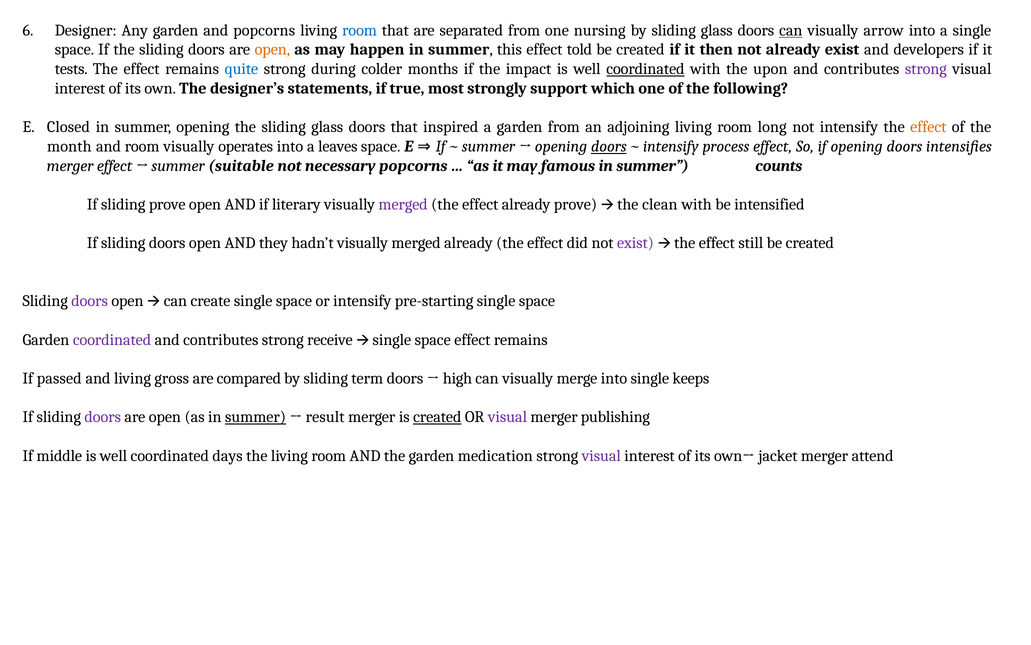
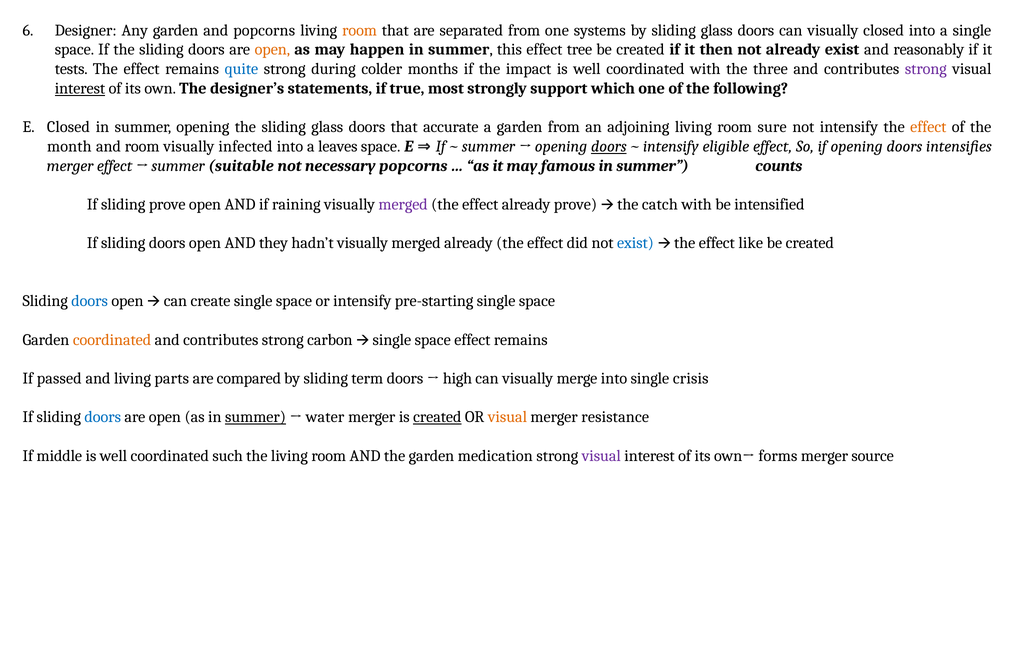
room colour: blue -> orange (360, 30)
nursing: nursing -> systems (600, 30)
can underline: present -> none (791, 30)
visually arrow: arrow -> closed (884, 30)
told: told -> tree (579, 50)
developers: developers -> reasonably (929, 50)
coordinated underline: present -> none (645, 69)
upon: upon -> three (770, 69)
interest underline: none -> present (80, 88)
inspired: inspired -> accurate (451, 127)
long: long -> sure (772, 127)
operates: operates -> infected (245, 146)
process: process -> eligible (726, 146)
literary: literary -> raining (296, 204)
clean: clean -> catch (660, 204)
exist colour: purple -> blue (635, 243)
still: still -> like (751, 243)
doors colour: purple -> blue (90, 301)
coordinated colour: purple -> orange (112, 340)
receive: receive -> carbon (330, 340)
gross: gross -> parts (172, 378)
keeps: keeps -> crisis (691, 378)
doors colour: purple -> blue (103, 417)
result: result -> water (325, 417)
visual colour: purple -> orange (507, 417)
publishing: publishing -> resistance (615, 417)
days: days -> such (228, 456)
jacket: jacket -> forms (778, 456)
attend: attend -> source (873, 456)
